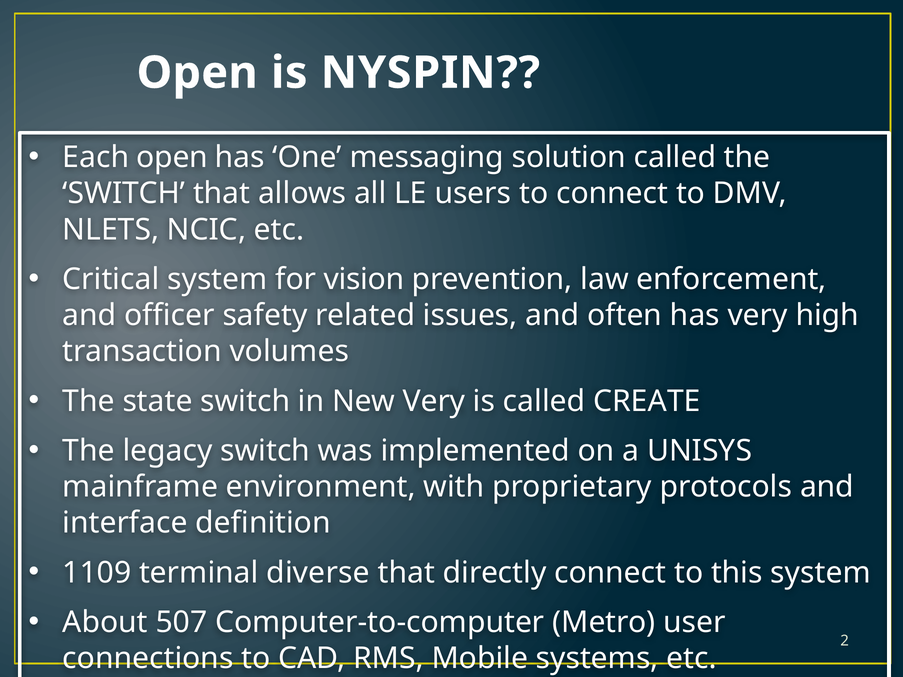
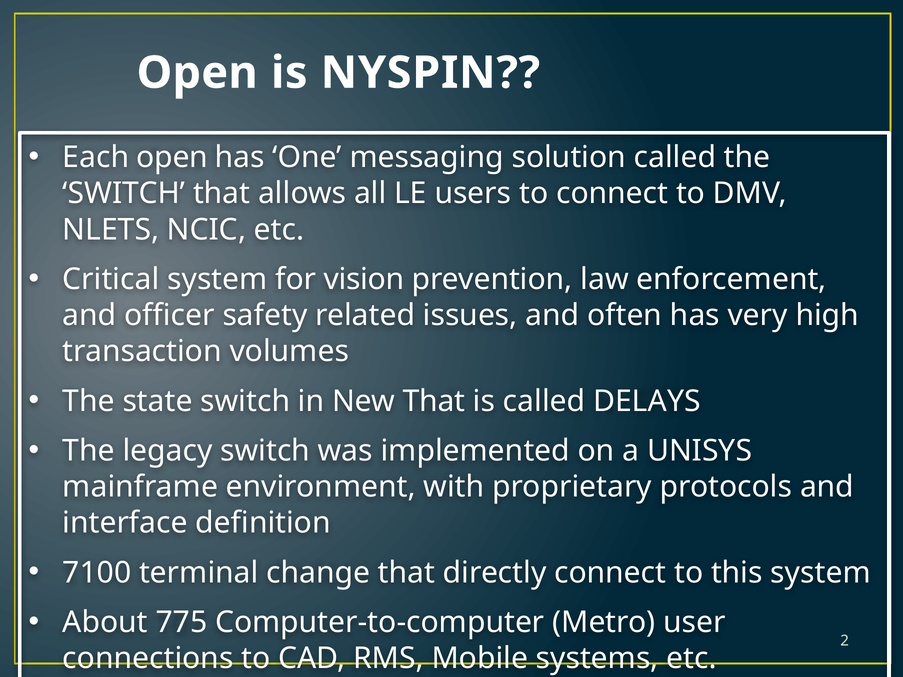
New Very: Very -> That (434, 401)
CREATE: CREATE -> DELAYS (647, 401)
1109: 1109 -> 7100 (97, 573)
diverse: diverse -> change (318, 573)
507: 507 -> 775 (181, 623)
